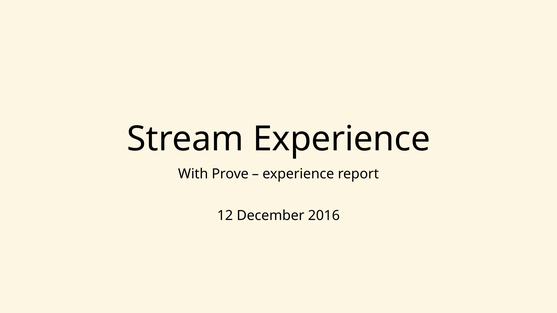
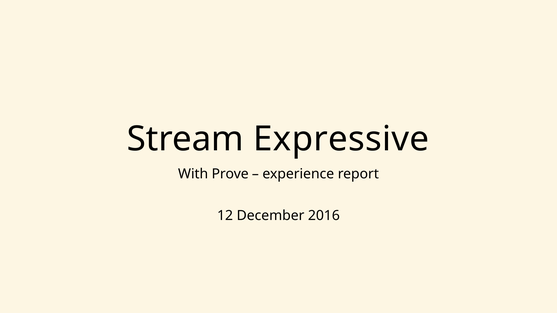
Stream Experience: Experience -> Expressive (341, 139)
